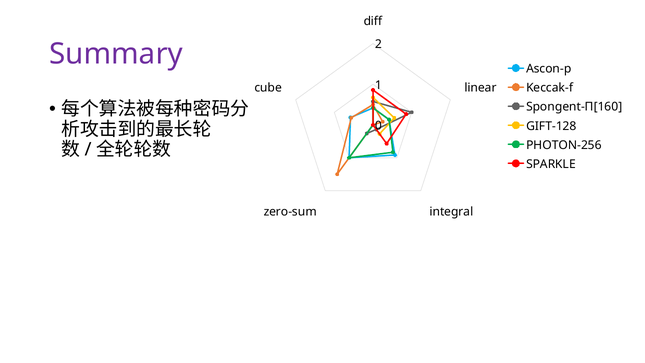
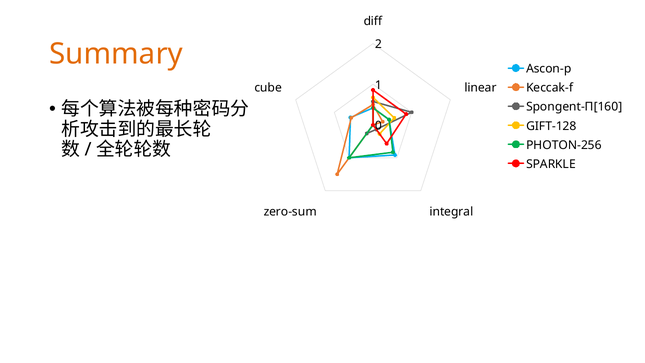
Summary colour: purple -> orange (116, 54)
